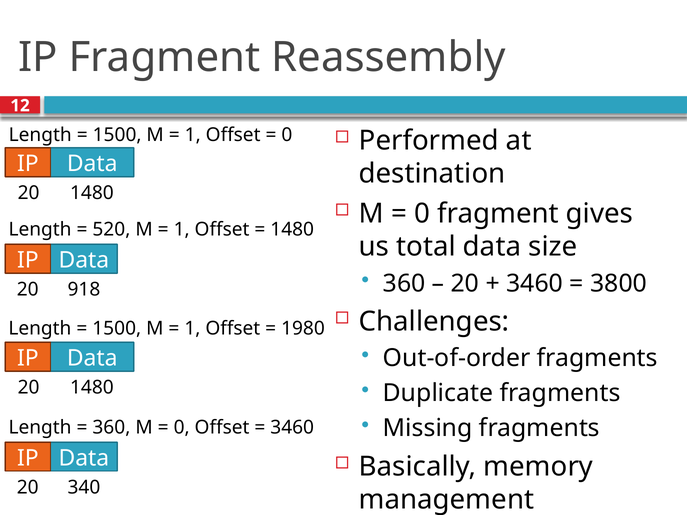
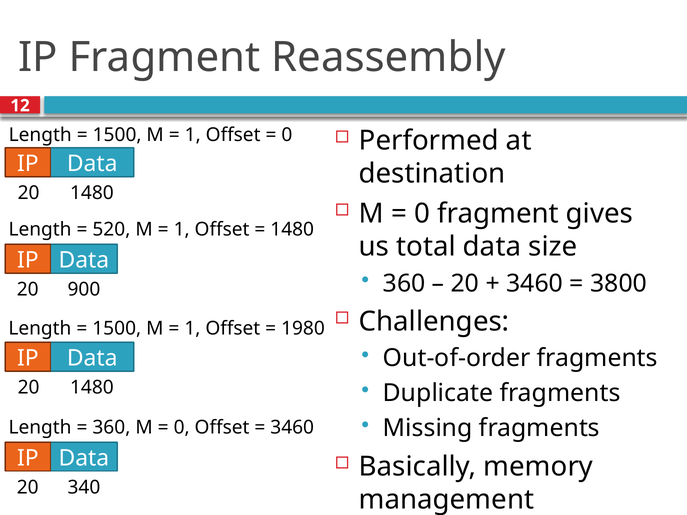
918: 918 -> 900 (84, 289)
